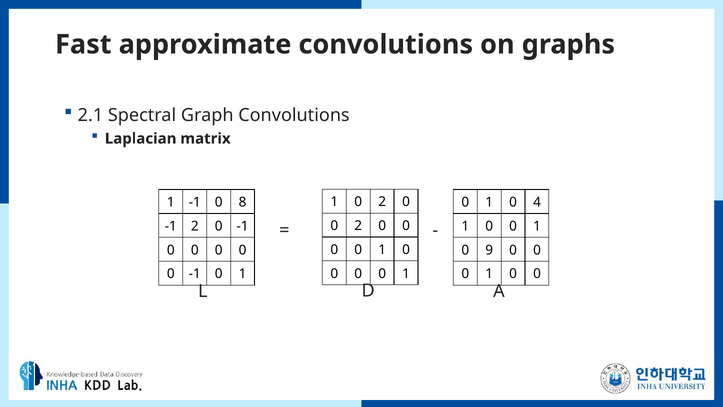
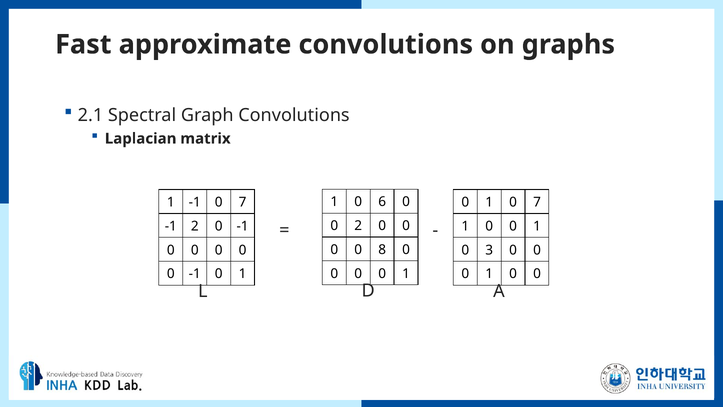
1 0 2: 2 -> 6 (382, 202)
-1 0 8: 8 -> 7 (243, 202)
1 0 4: 4 -> 7 (537, 202)
1: 1 -> 8 (382, 250)
9: 9 -> 3 (489, 250)
